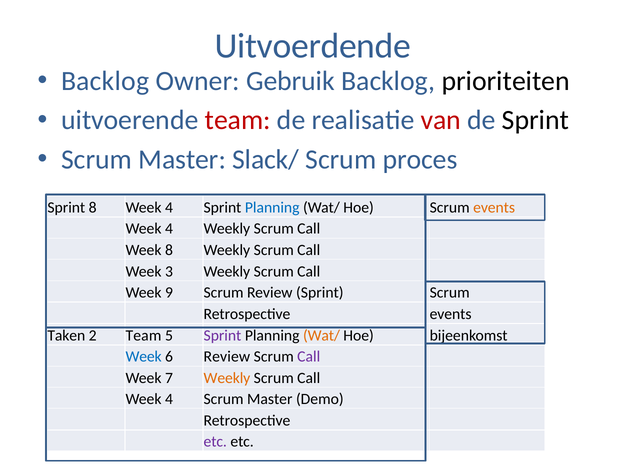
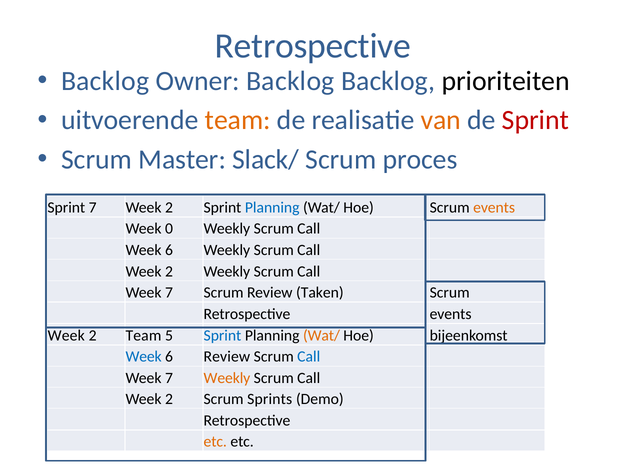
Uitvoerdende: Uitvoerdende -> Retrospective (313, 46)
Owner Gebruik: Gebruik -> Backlog (290, 81)
team colour: red -> orange (238, 120)
van colour: red -> orange (441, 120)
Sprint colour: black -> red (535, 120)
Sprint 8: 8 -> 7 (93, 208)
4: 4 -> 2 (169, 208)
4: 4 -> 0 (169, 229)
8: 8 -> 6 (169, 250)
3: 3 -> 2 (169, 271)
9: 9 -> 7 (169, 292)
Review Sprint: Sprint -> Taken (320, 292)
Taken: Taken -> Week (66, 335)
Sprint colour: purple -> blue (222, 335)
Call colour: purple -> blue (309, 356)
4: 4 -> 2 (169, 399)
Master: Master -> Sprints (270, 399)
etc colour: purple -> orange (215, 441)
